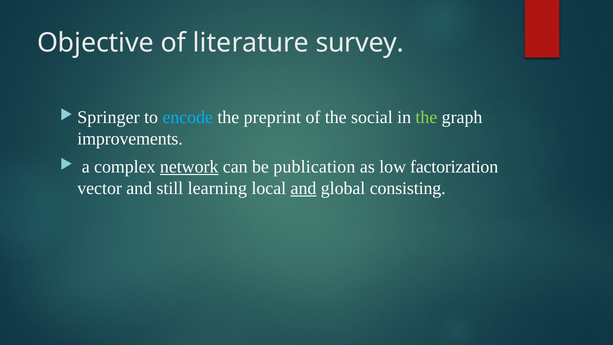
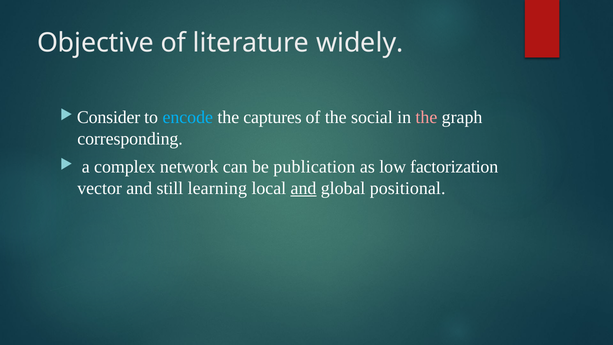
survey: survey -> widely (360, 43)
Springer: Springer -> Consider (109, 118)
preprint: preprint -> captures (272, 118)
the colour: light green -> pink (426, 118)
improvements: improvements -> corresponding (130, 139)
network underline: present -> none (189, 167)
consisting: consisting -> positional (408, 188)
